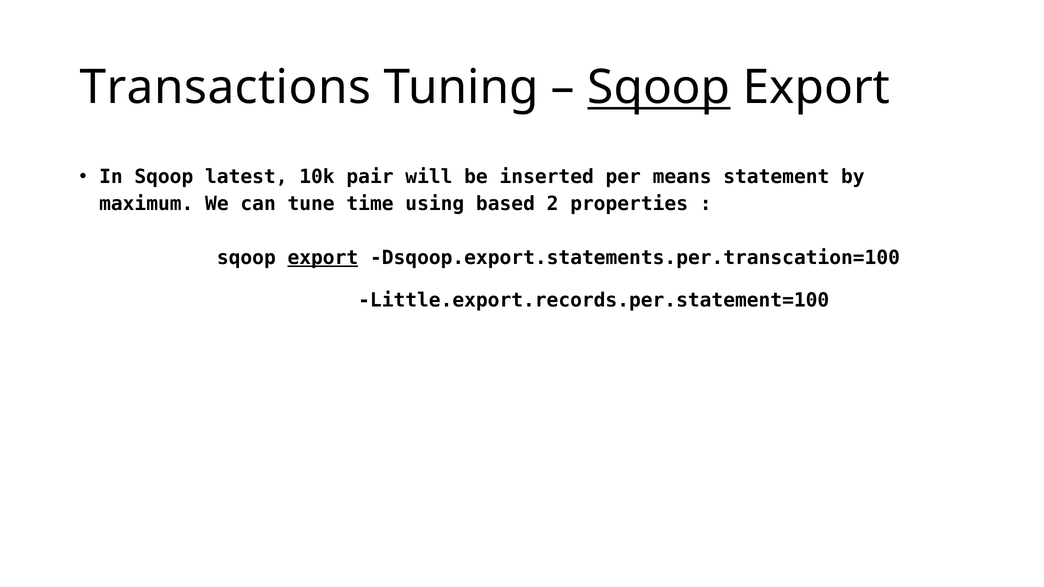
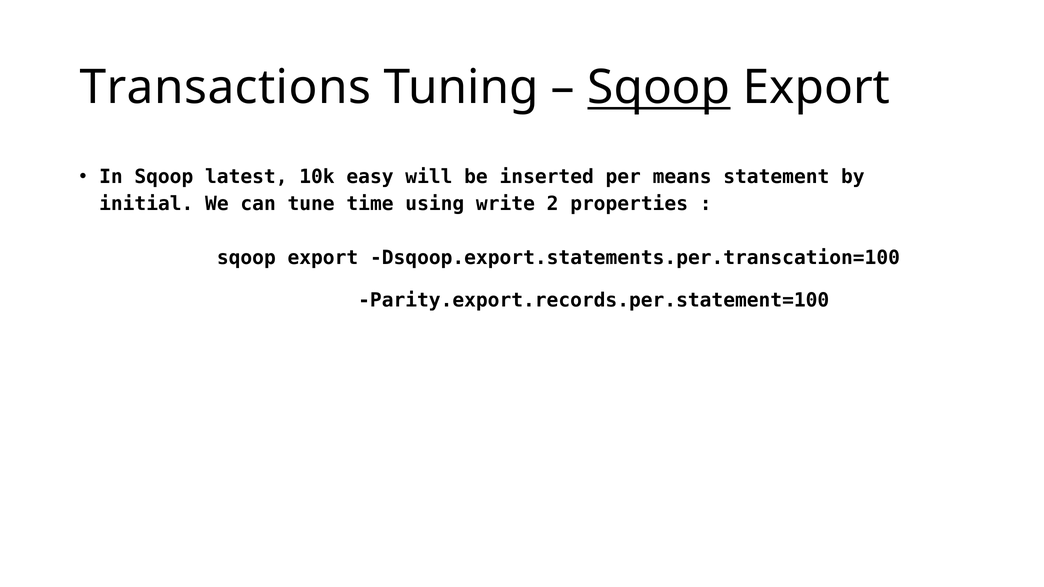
pair: pair -> easy (370, 177)
maximum: maximum -> initial (146, 204)
based: based -> write (505, 204)
export underline: present -> none (323, 258)
Little.export.records.per.statement=100: Little.export.records.per.statement=100 -> Parity.export.records.per.statement=100 (594, 300)
